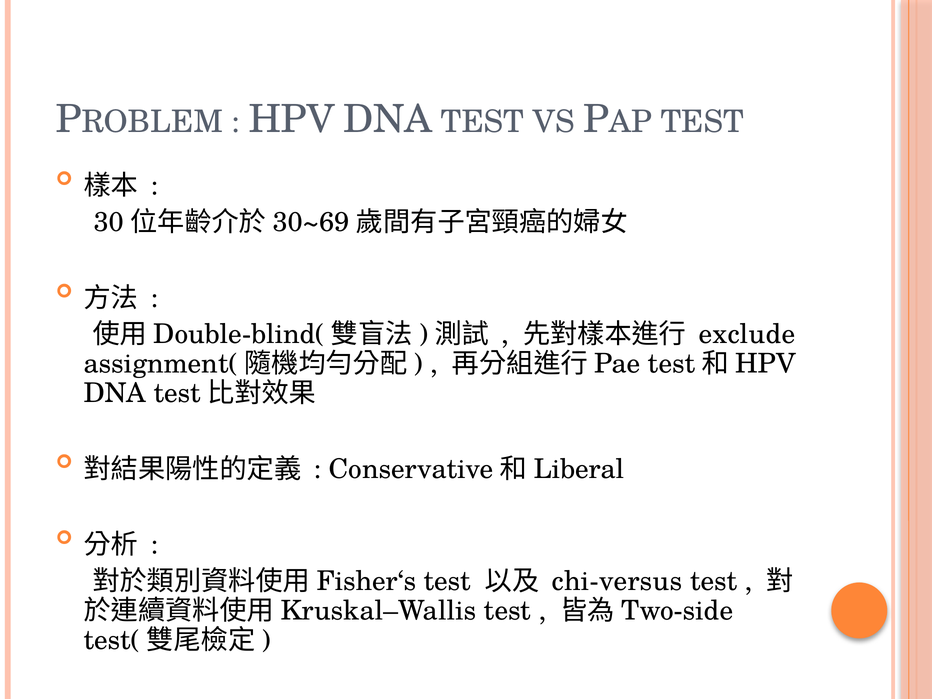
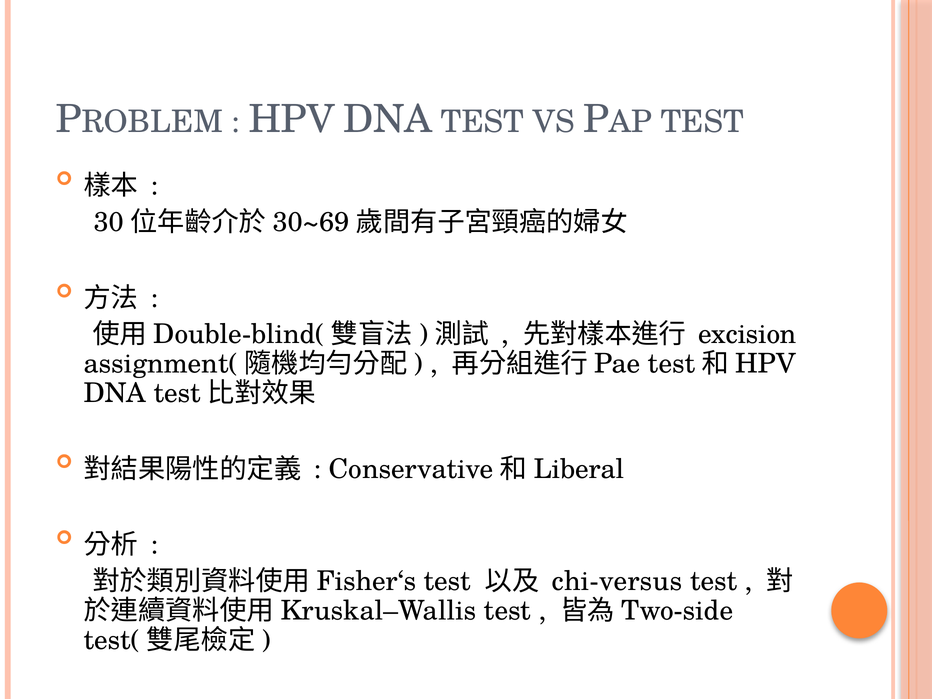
exclude: exclude -> excision (747, 334)
